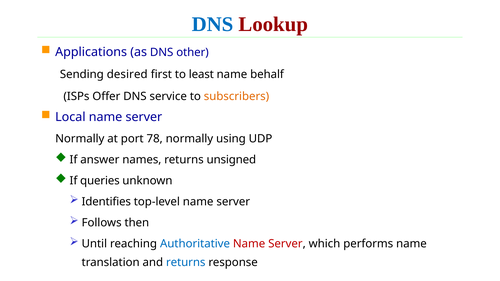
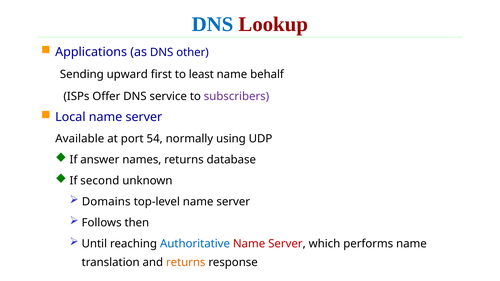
desired: desired -> upward (127, 75)
subscribers colour: orange -> purple (236, 96)
Normally: Normally -> Available (80, 139)
78: 78 -> 54 (155, 139)
unsigned: unsigned -> database (231, 160)
queries: queries -> second (100, 181)
Identifies: Identifies -> Domains (106, 202)
returns colour: blue -> orange (186, 263)
